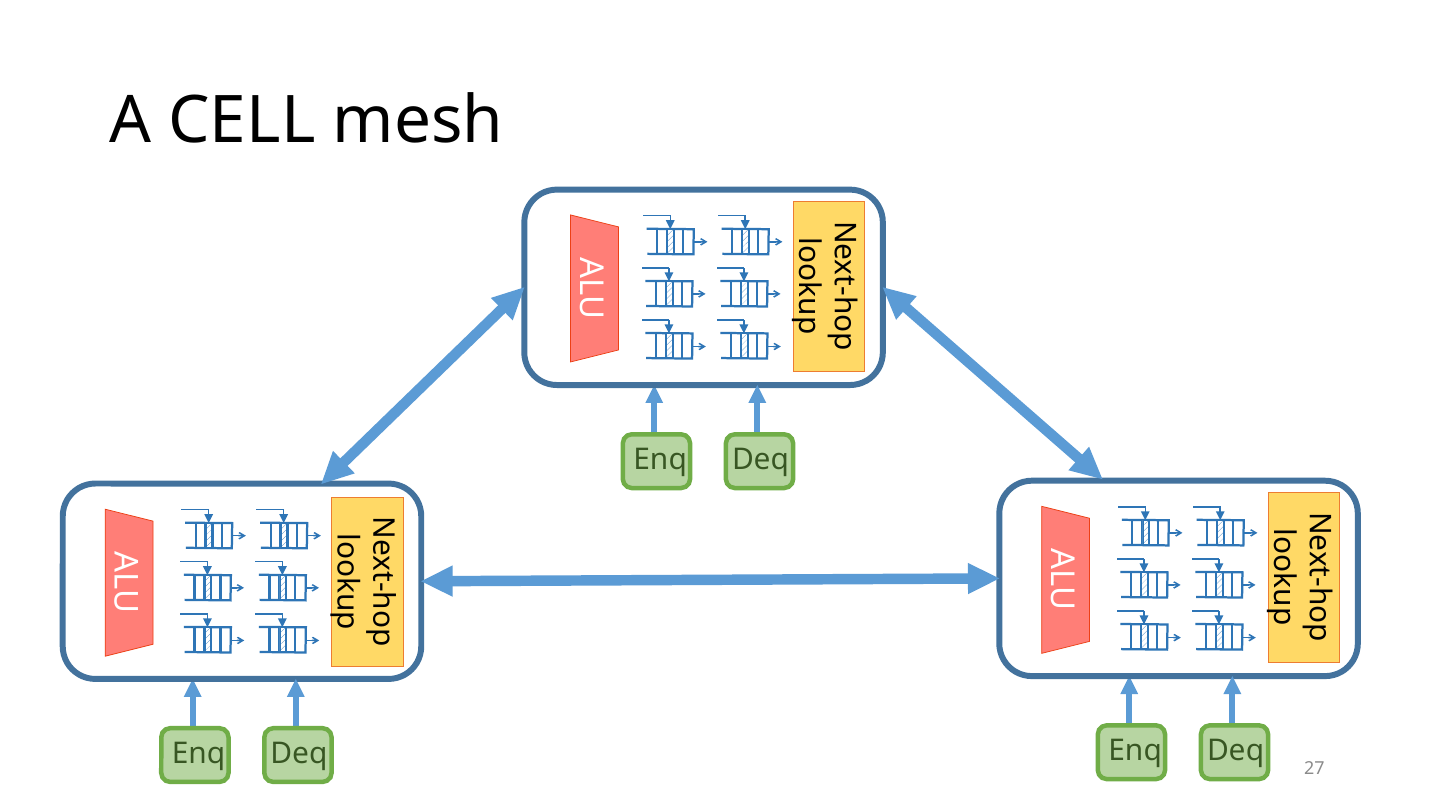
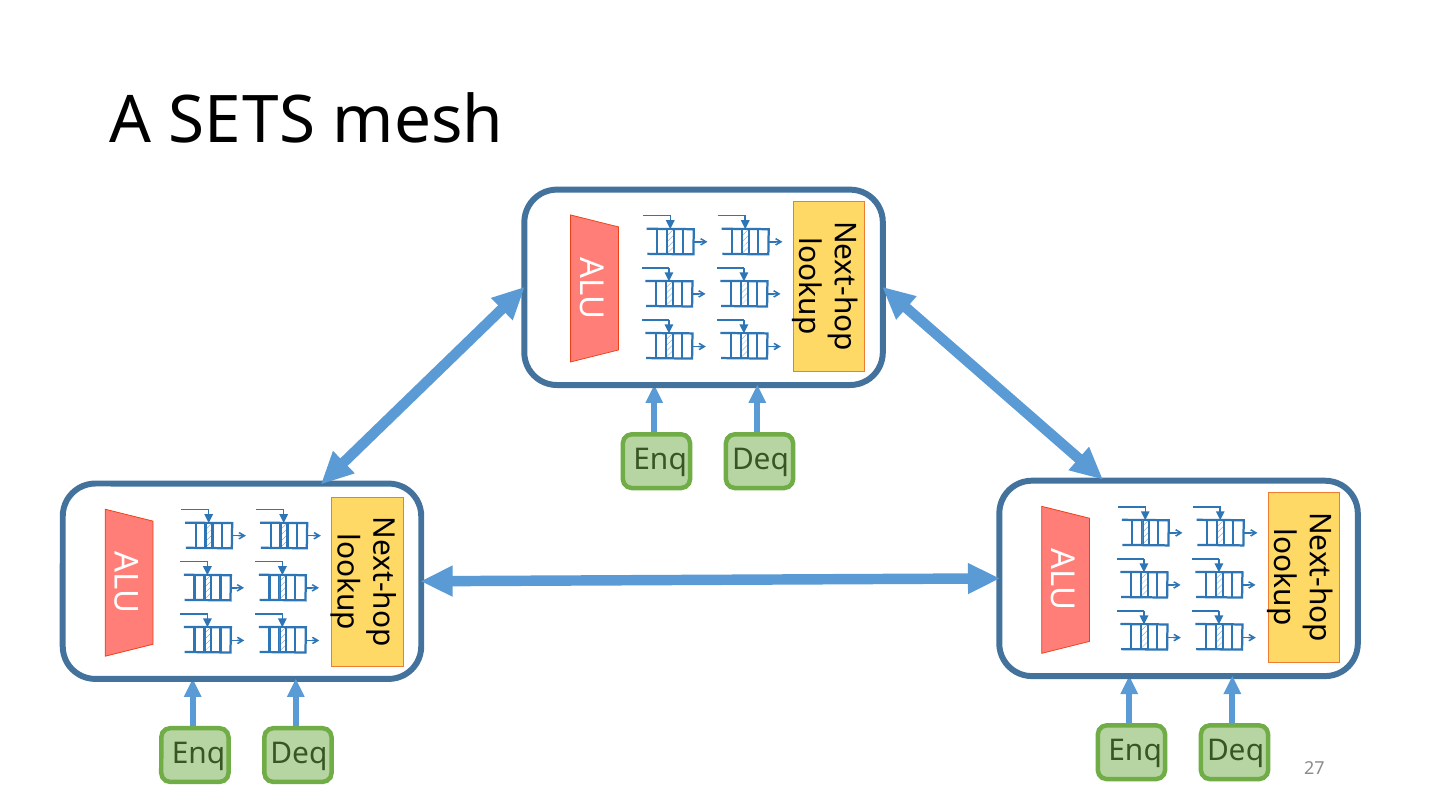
CELL: CELL -> SETS (242, 120)
